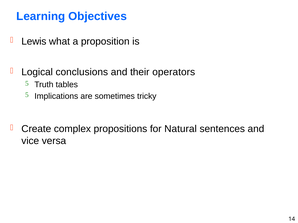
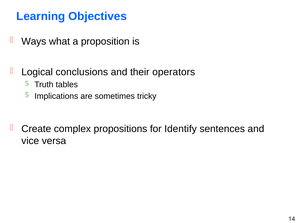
Lewis: Lewis -> Ways (34, 41)
Natural: Natural -> Identify (181, 129)
